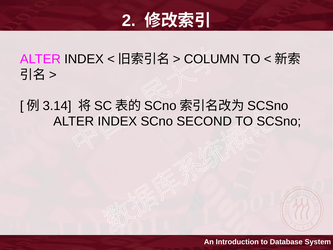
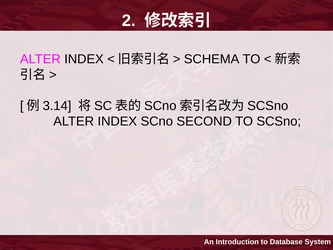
COLUMN: COLUMN -> SCHEMA (212, 59)
